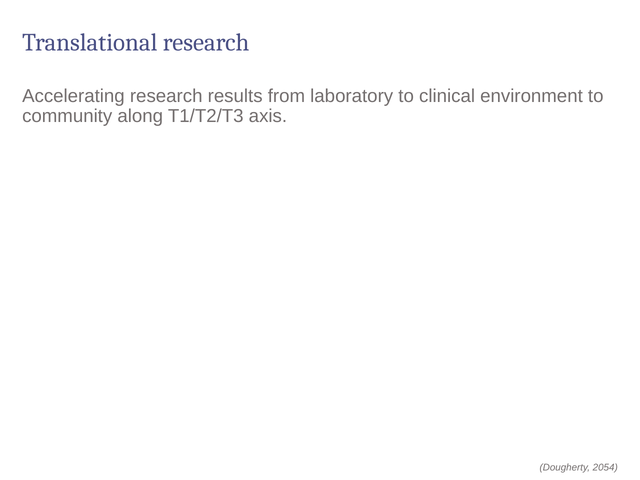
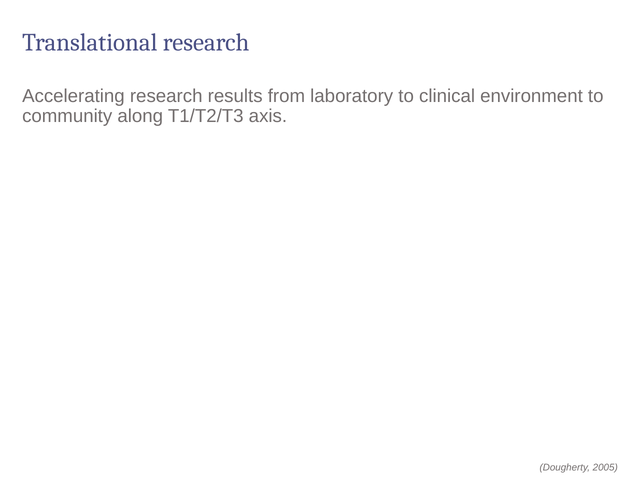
2054: 2054 -> 2005 (605, 467)
